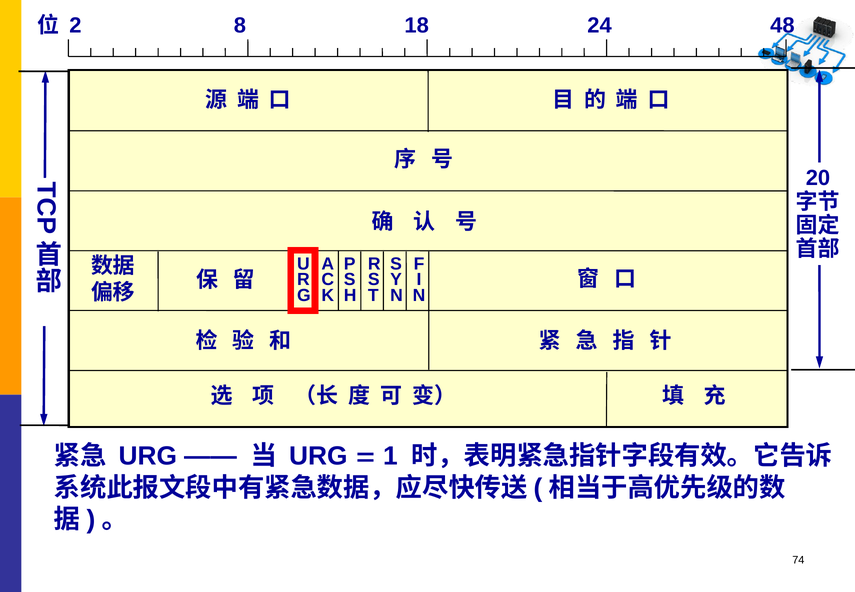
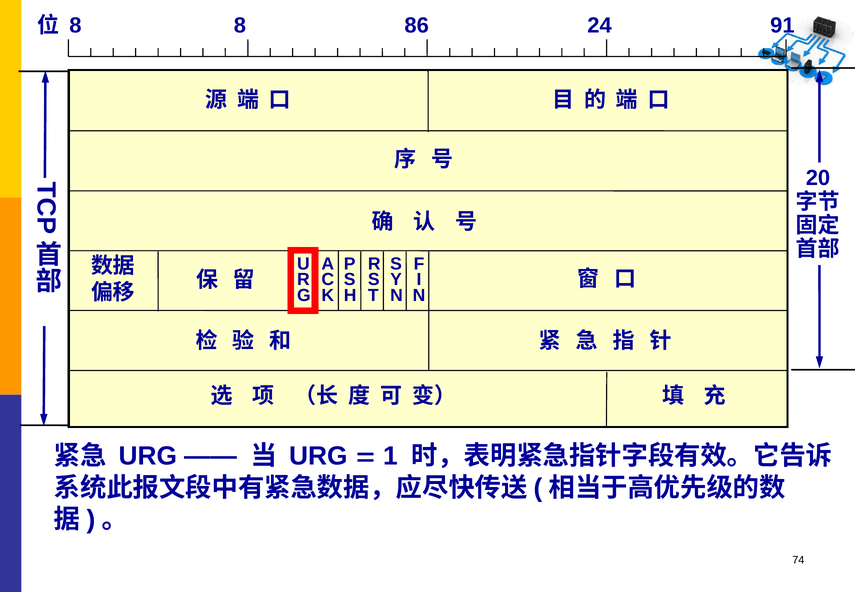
2: 2 -> 8 (75, 25)
18: 18 -> 86 (417, 25)
48: 48 -> 91 (782, 25)
